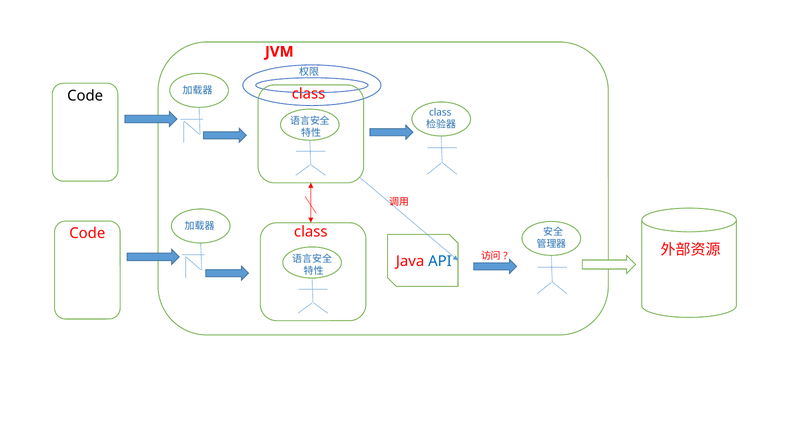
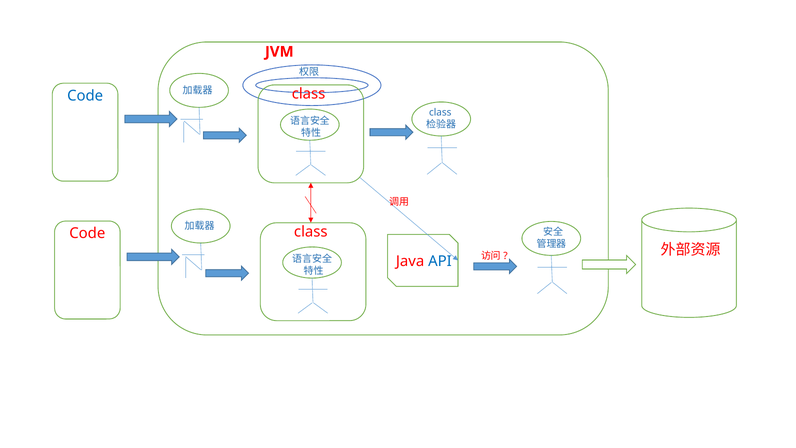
Code colour: black -> blue (85, 96)
